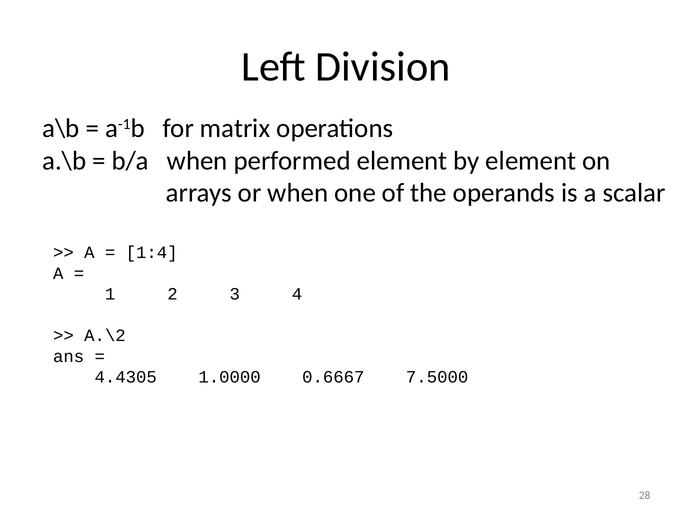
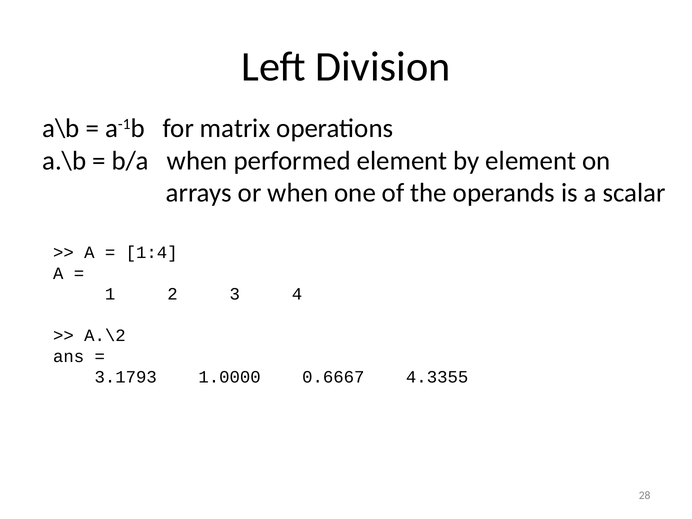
4.4305: 4.4305 -> 3.1793 (126, 377)
7.5000: 7.5000 -> 4.3355 (437, 377)
